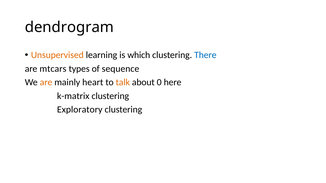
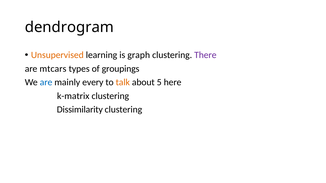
which: which -> graph (139, 55)
There colour: blue -> purple (205, 55)
sequence: sequence -> groupings (121, 69)
are colour: orange -> blue (46, 82)
heart: heart -> every (93, 82)
0: 0 -> 5 (159, 82)
Exploratory: Exploratory -> Dissimilarity (80, 110)
